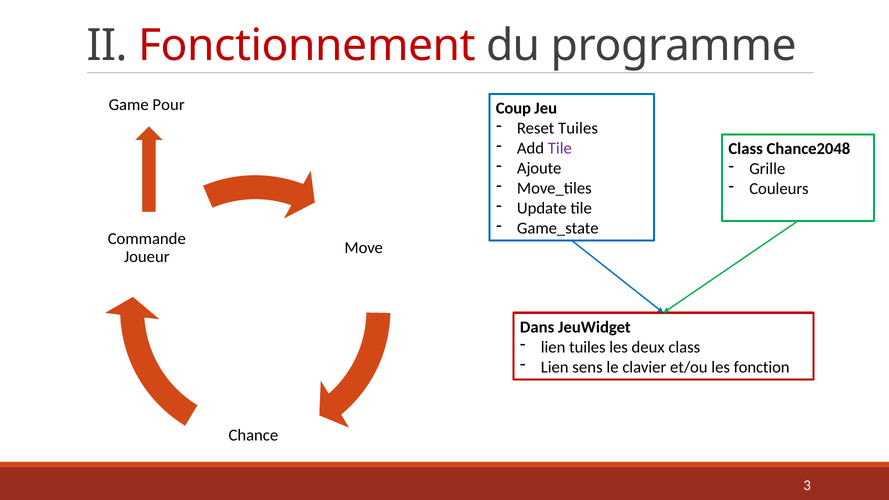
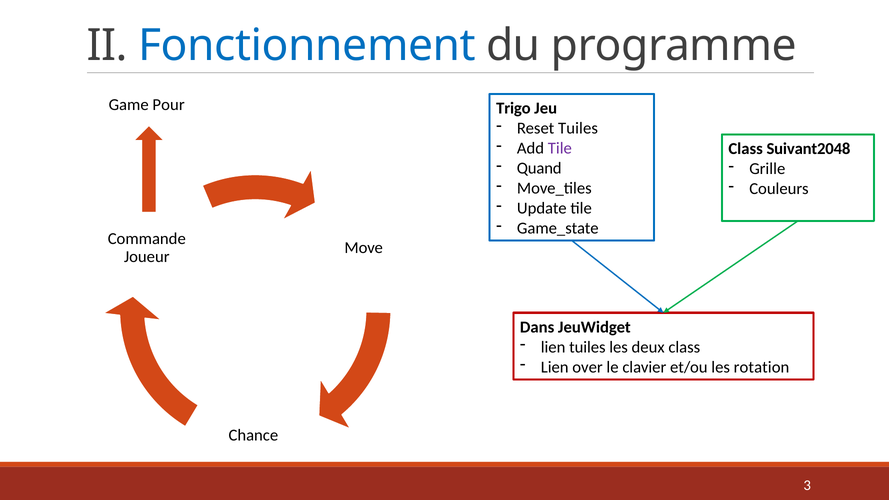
Fonctionnement colour: red -> blue (307, 46)
Coup: Coup -> Trigo (513, 108)
Chance2048: Chance2048 -> Suivant2048 (808, 149)
Ajoute: Ajoute -> Quand (539, 168)
sens: sens -> over (588, 367)
fonction: fonction -> rotation (762, 367)
